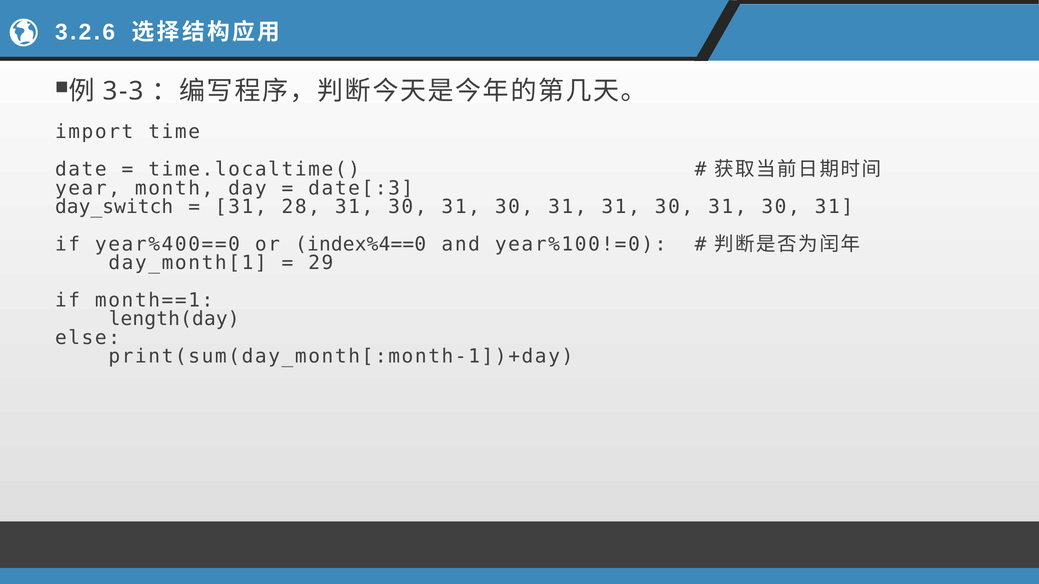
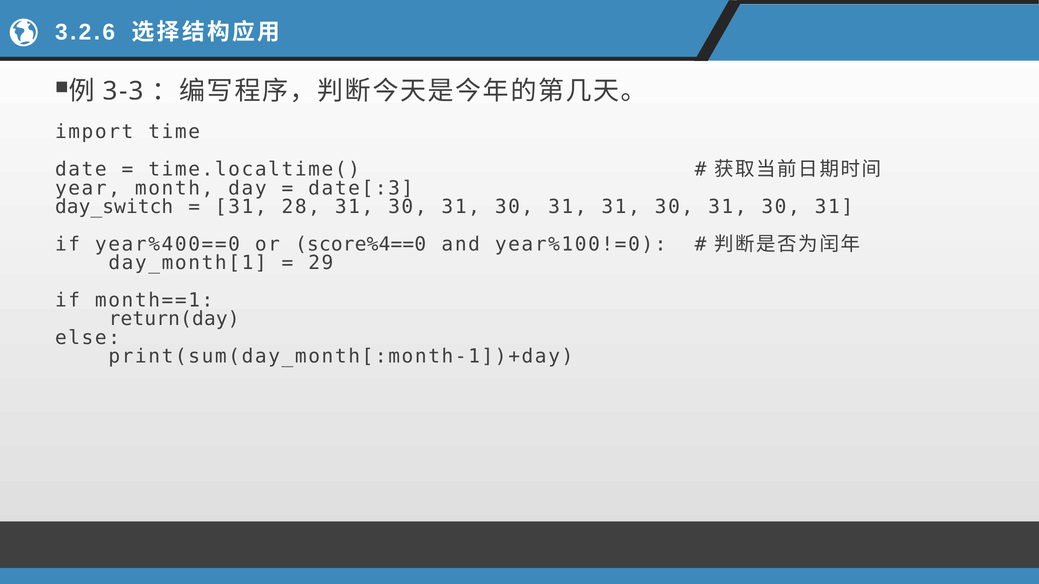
index%4==0: index%4==0 -> score%4==0 (361, 244)
length(day: length(day -> return(day (174, 319)
